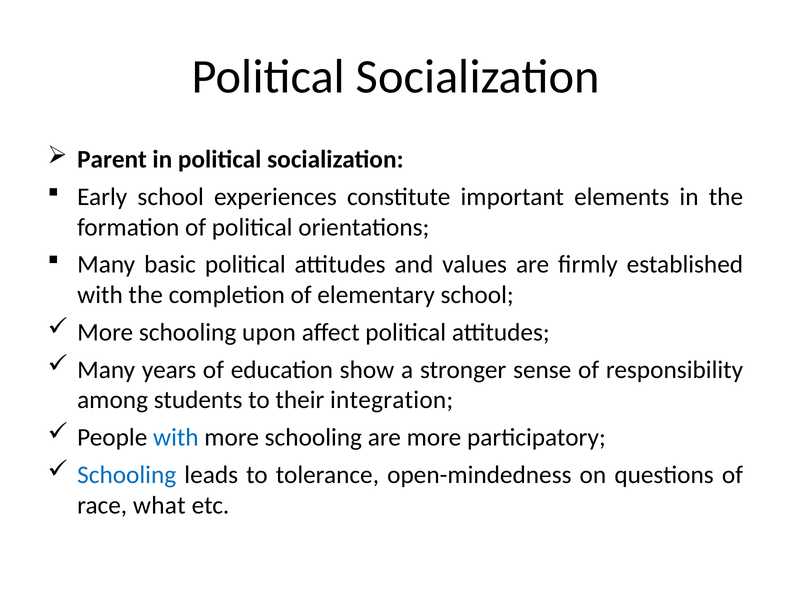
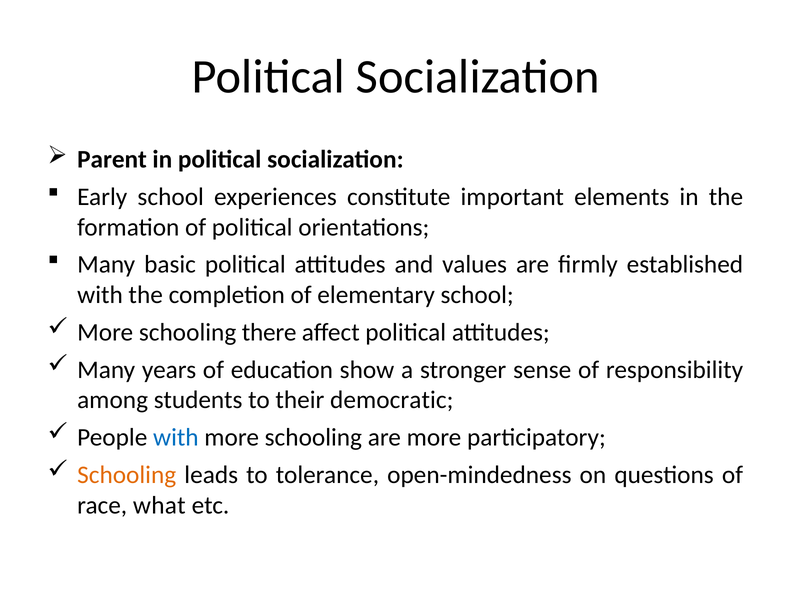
upon: upon -> there (269, 332)
integration: integration -> democratic (392, 400)
Schooling colour: blue -> orange (127, 475)
